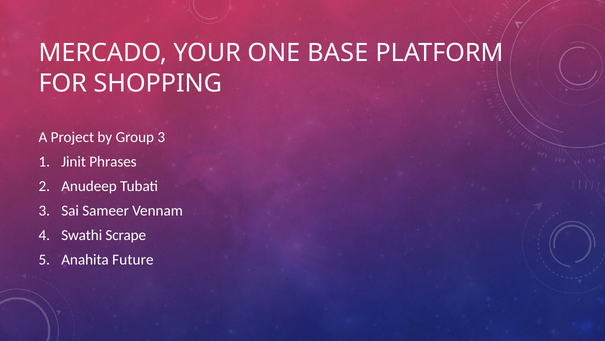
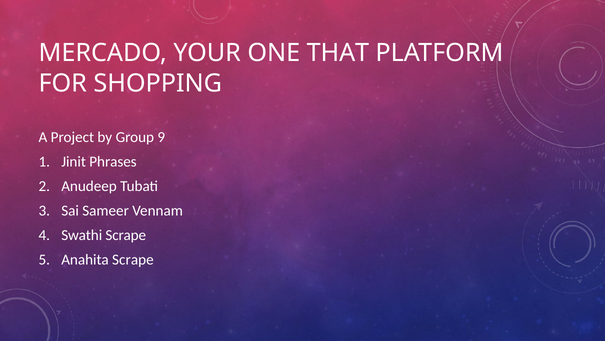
BASE: BASE -> THAT (338, 53)
Group 3: 3 -> 9 (161, 137)
Anahita Future: Future -> Scrape (133, 259)
